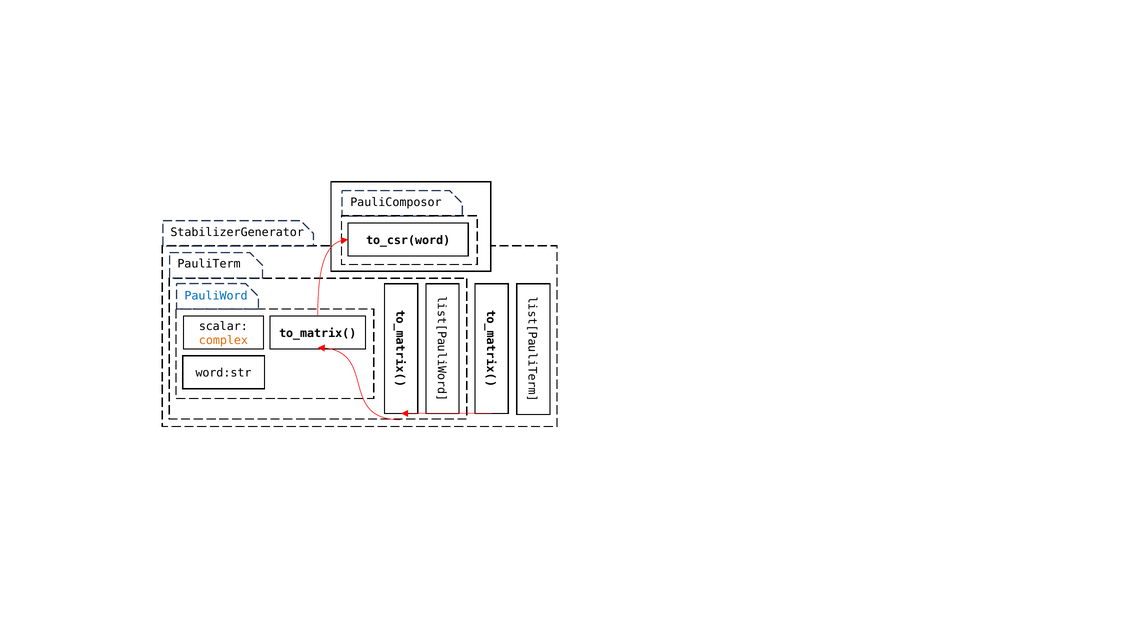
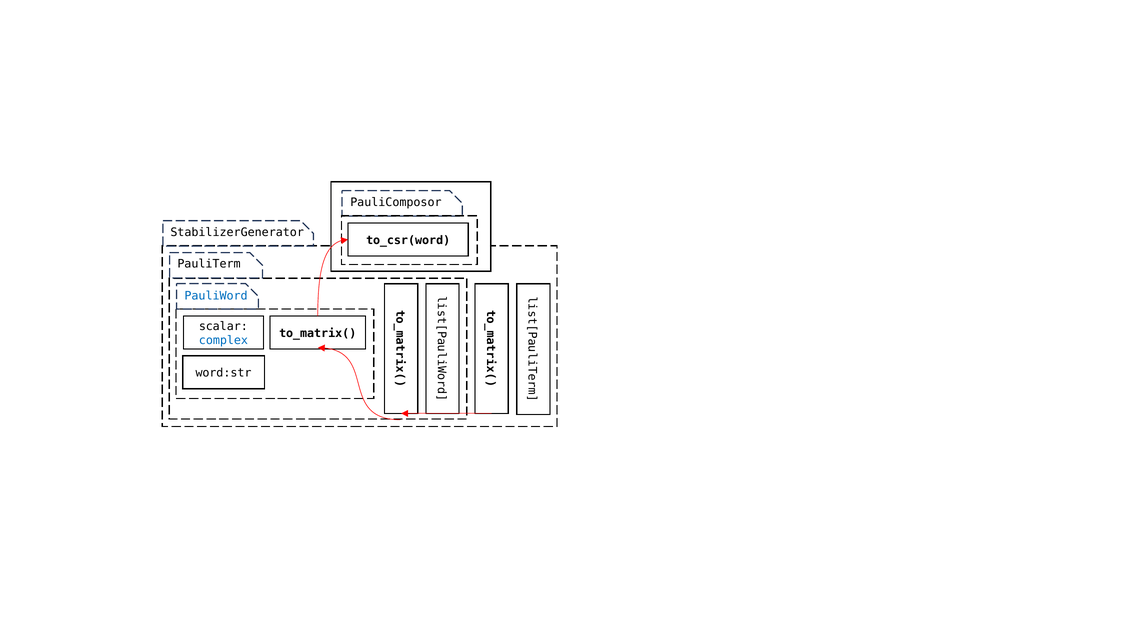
complex colour: orange -> blue (223, 341)
